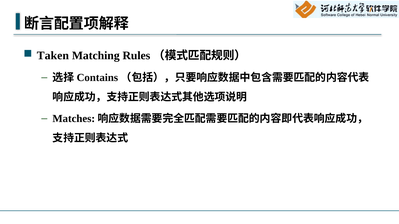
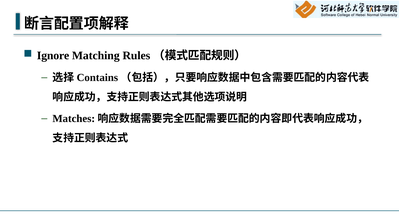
Taken: Taken -> Ignore (53, 56)
